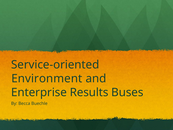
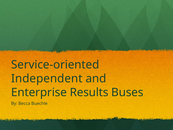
Environment: Environment -> Independent (47, 78)
